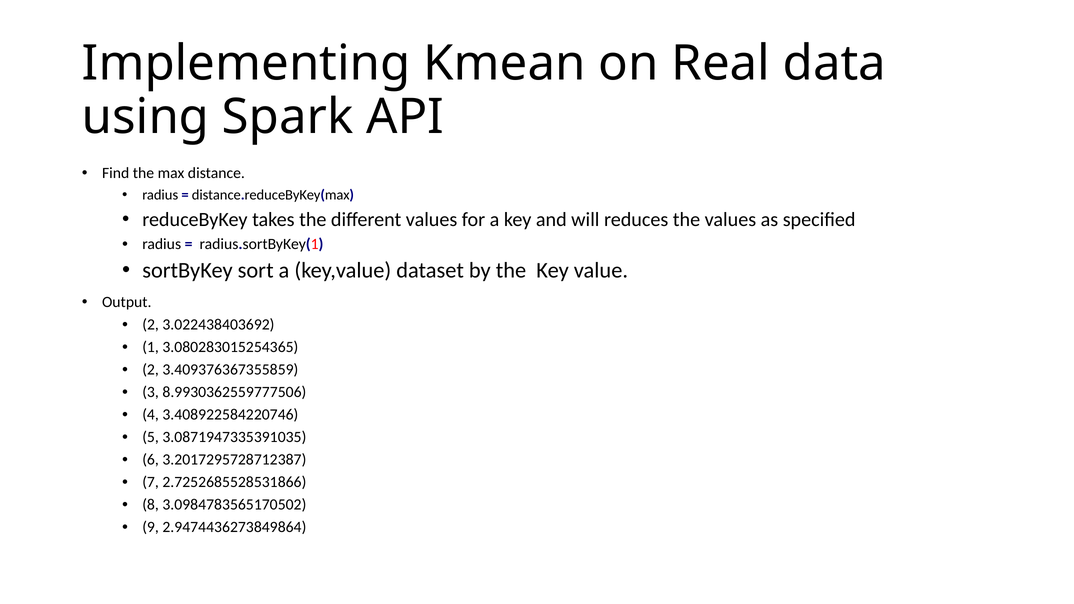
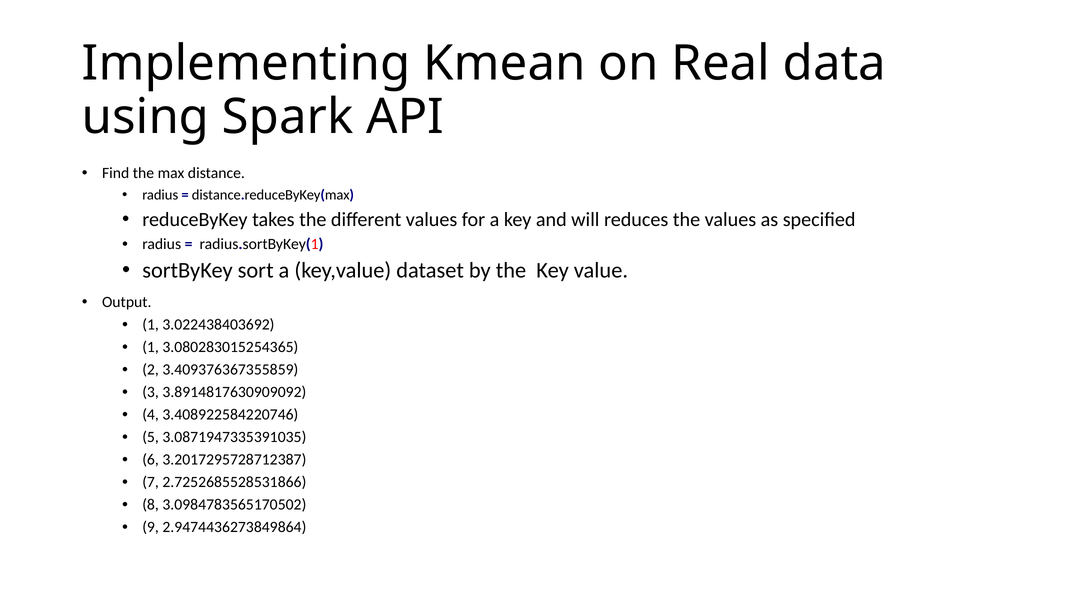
2: 2 -> 1 (151, 325)
8.9930362559777506: 8.9930362559777506 -> 3.8914817630909092 (234, 392)
